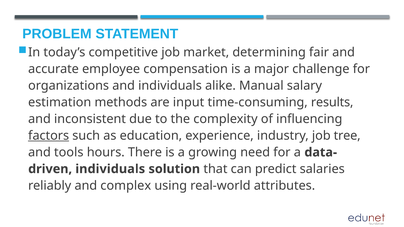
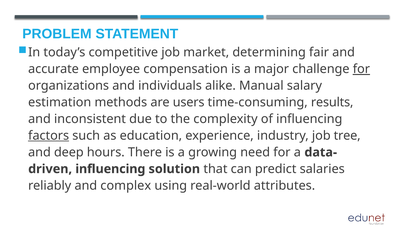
for underline: none -> present (361, 69)
input: input -> users (189, 102)
tools: tools -> deep (69, 152)
individuals: individuals -> influencing (110, 169)
